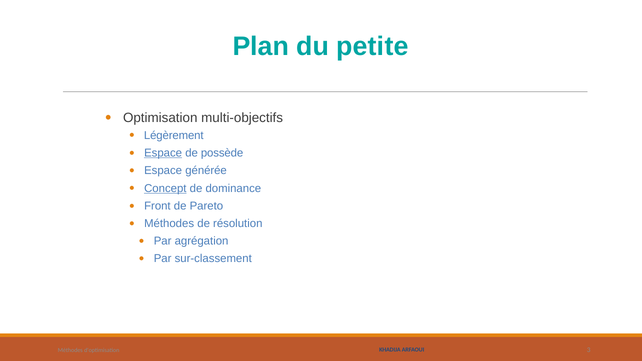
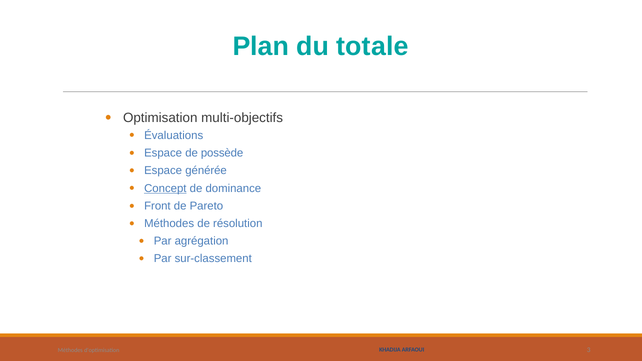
petite: petite -> totale (372, 46)
Légèrement: Légèrement -> Évaluations (174, 135)
Espace underline: present -> none (163, 153)
